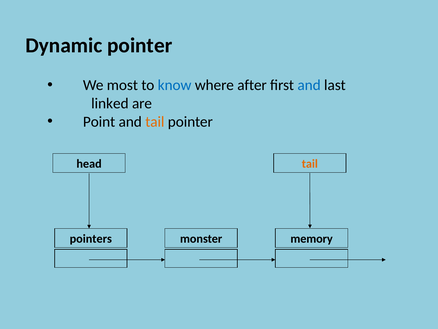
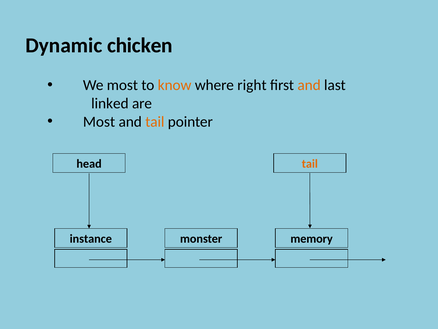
Dynamic pointer: pointer -> chicken (140, 45)
know colour: blue -> orange (175, 85)
after: after -> right (252, 85)
and colour: blue -> orange (309, 85)
Point: Point -> Most (99, 122)
pointers: pointers -> instance (91, 239)
